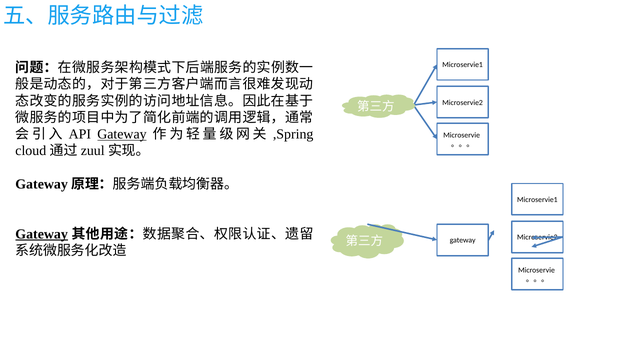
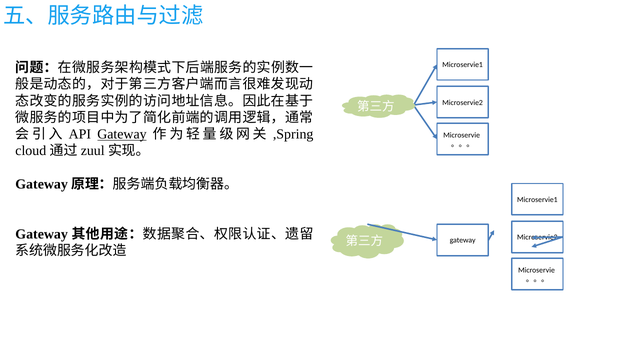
Gateway underline: present -> none (42, 234)
